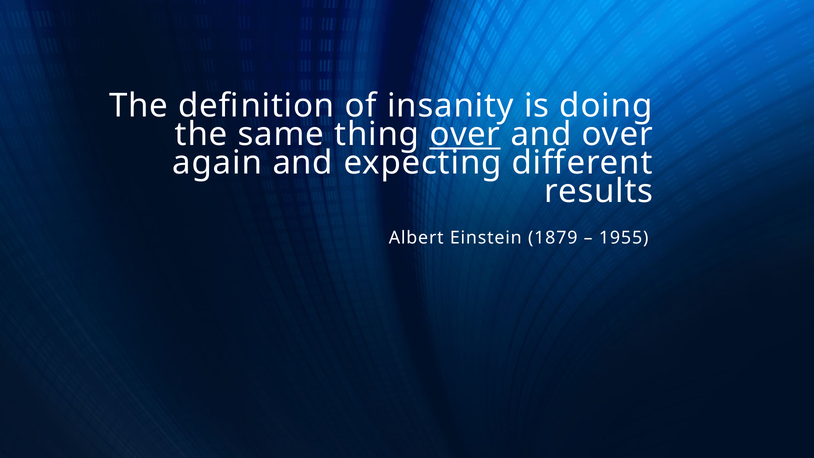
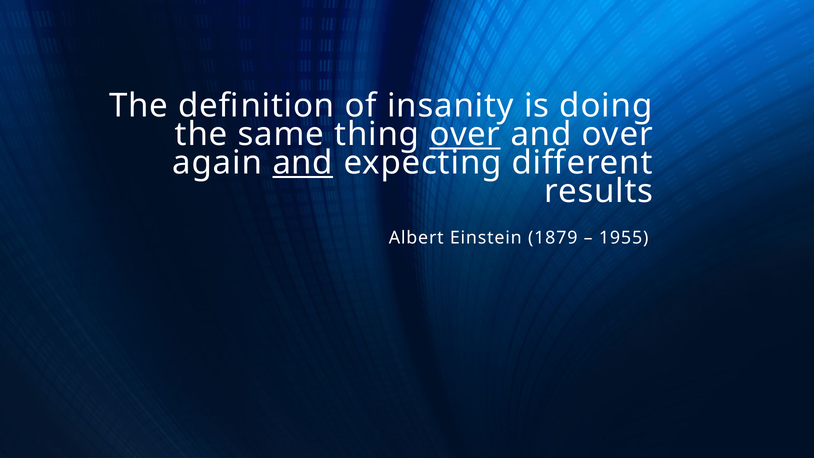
and underline: none -> present (303, 163)
